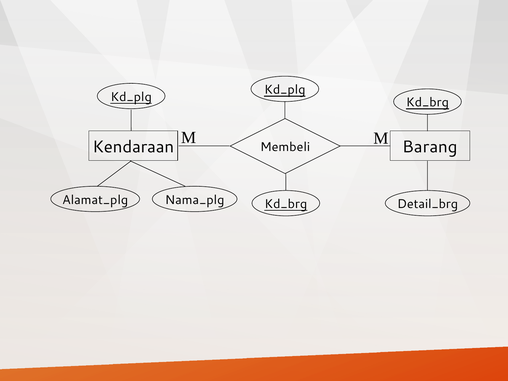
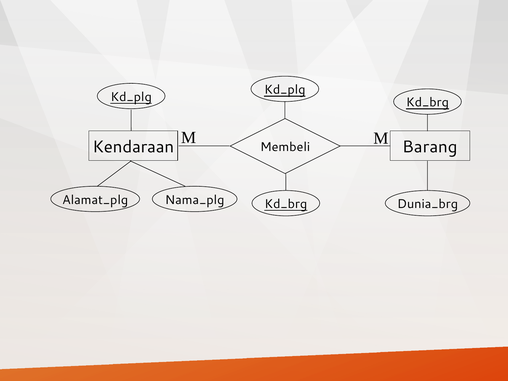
Detail_brg: Detail_brg -> Dunia_brg (428, 204)
